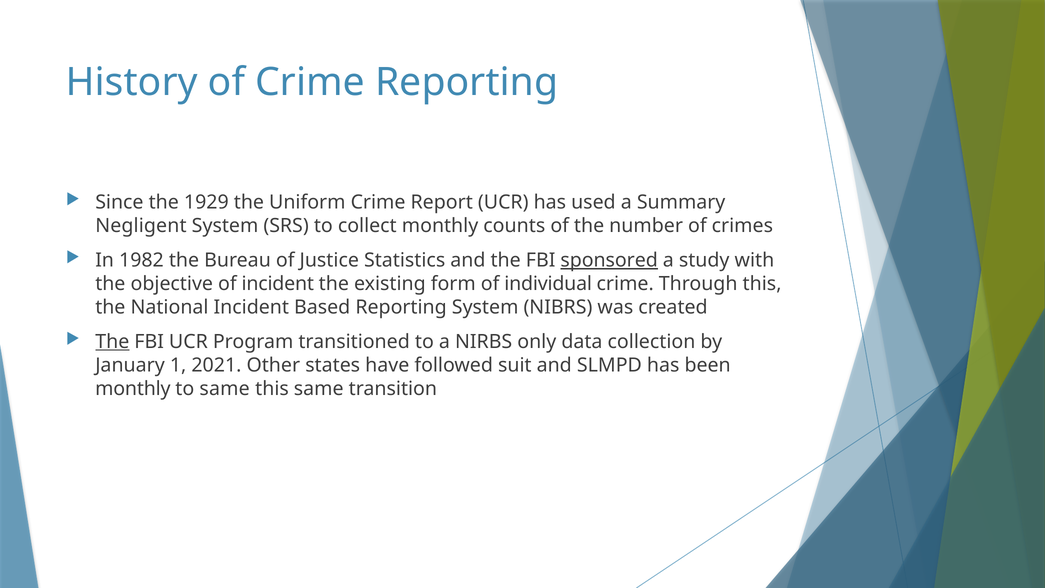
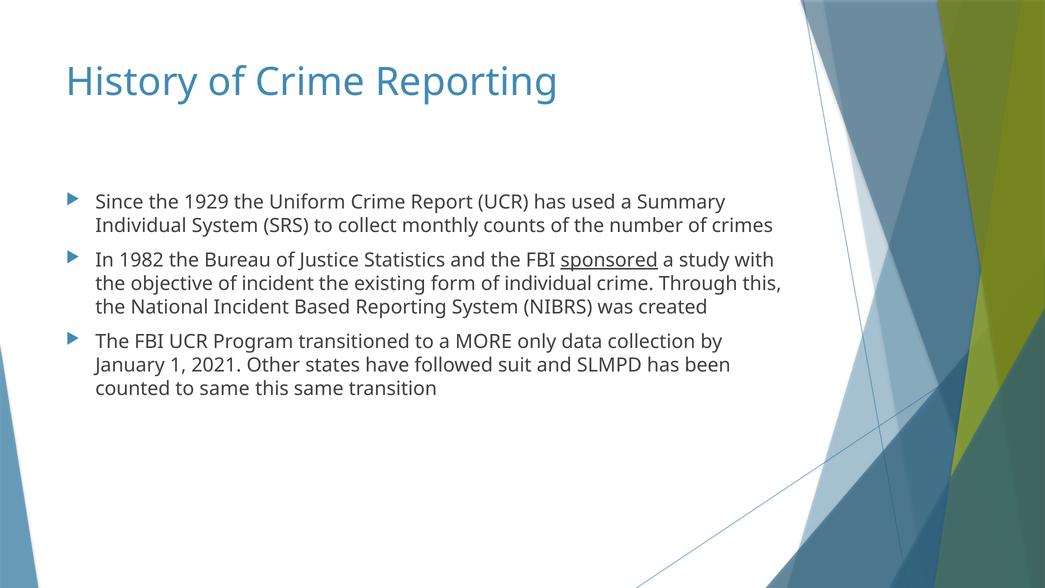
Negligent: Negligent -> Individual (141, 226)
The underline: present -> none (112, 342)
NIRBS: NIRBS -> MORE (484, 342)
monthly: monthly -> counted (133, 389)
